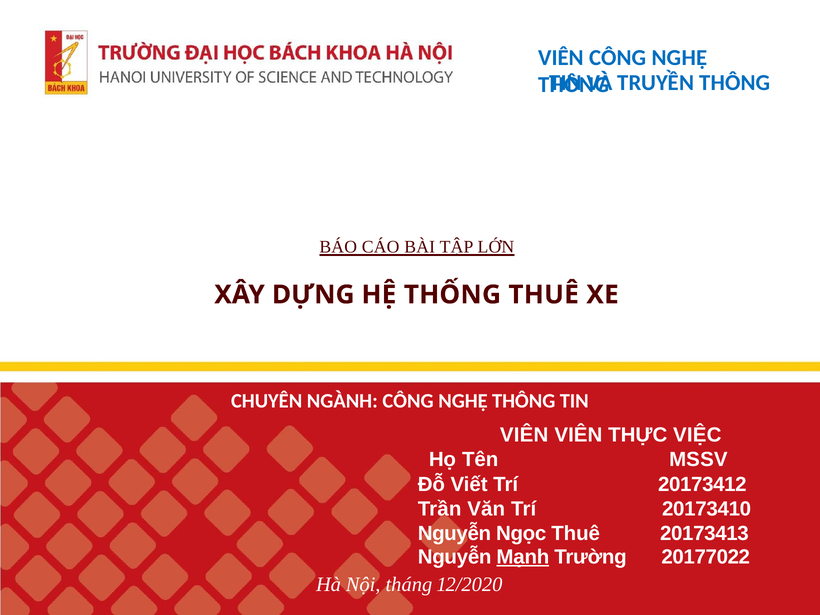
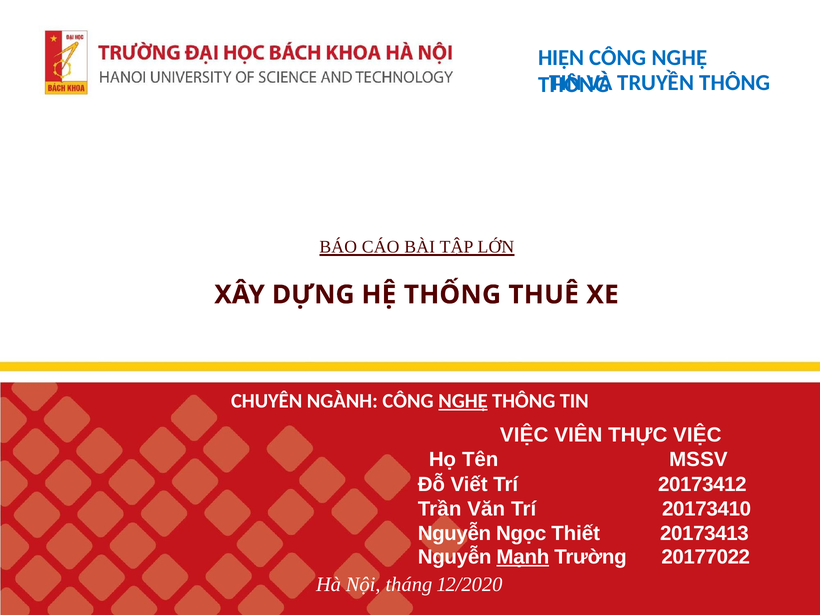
VIÊN: VIÊN -> HIỆN (561, 58)
NGHỆ underline: none -> present (463, 401)
VIÊN: VIÊN -> VIỆC (524, 435)
Ngọc Thuê: Thuê -> Thiết (576, 534)
